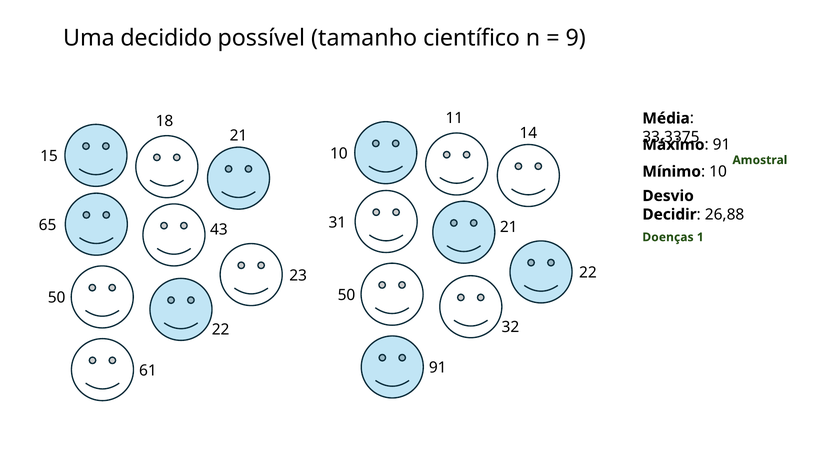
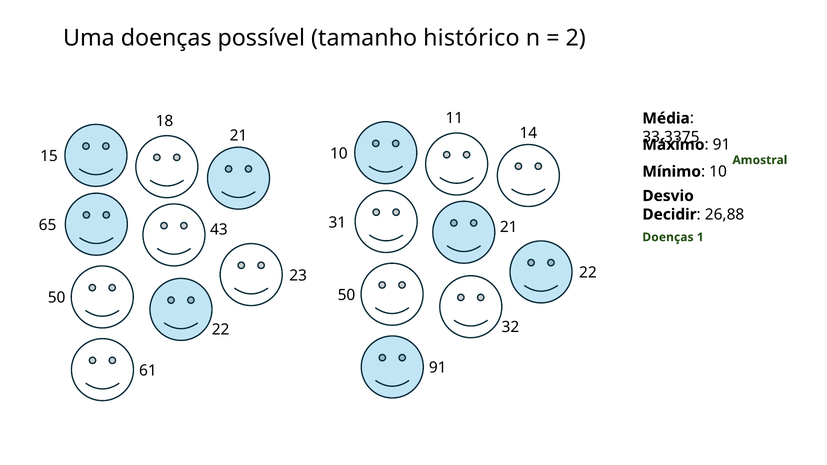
Uma decidido: decidido -> doenças (166, 38)
científico: científico -> histórico (471, 38)
9: 9 -> 2 (576, 38)
